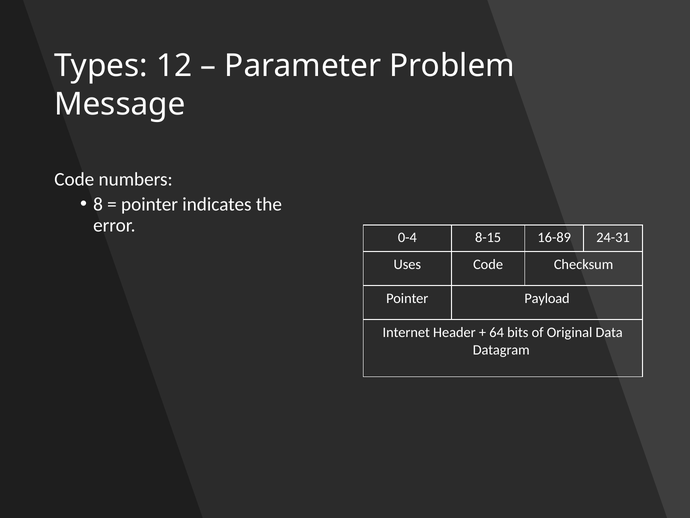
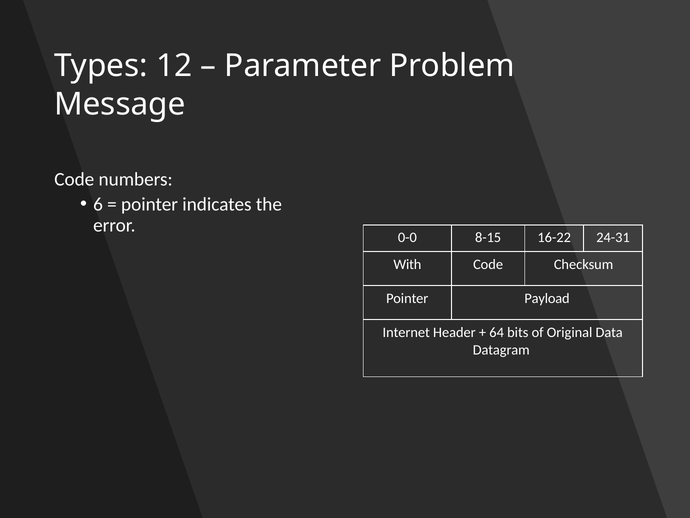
8: 8 -> 6 (98, 204)
0-4: 0-4 -> 0-0 (407, 237)
16-89: 16-89 -> 16-22 (554, 237)
Uses: Uses -> With (407, 264)
